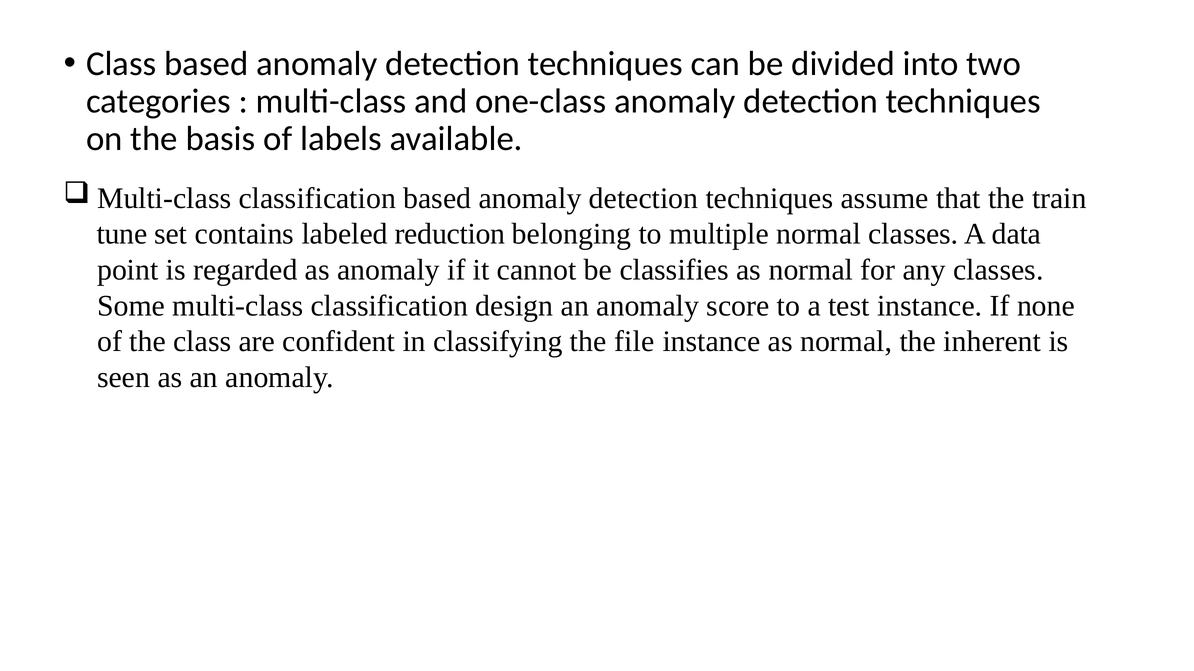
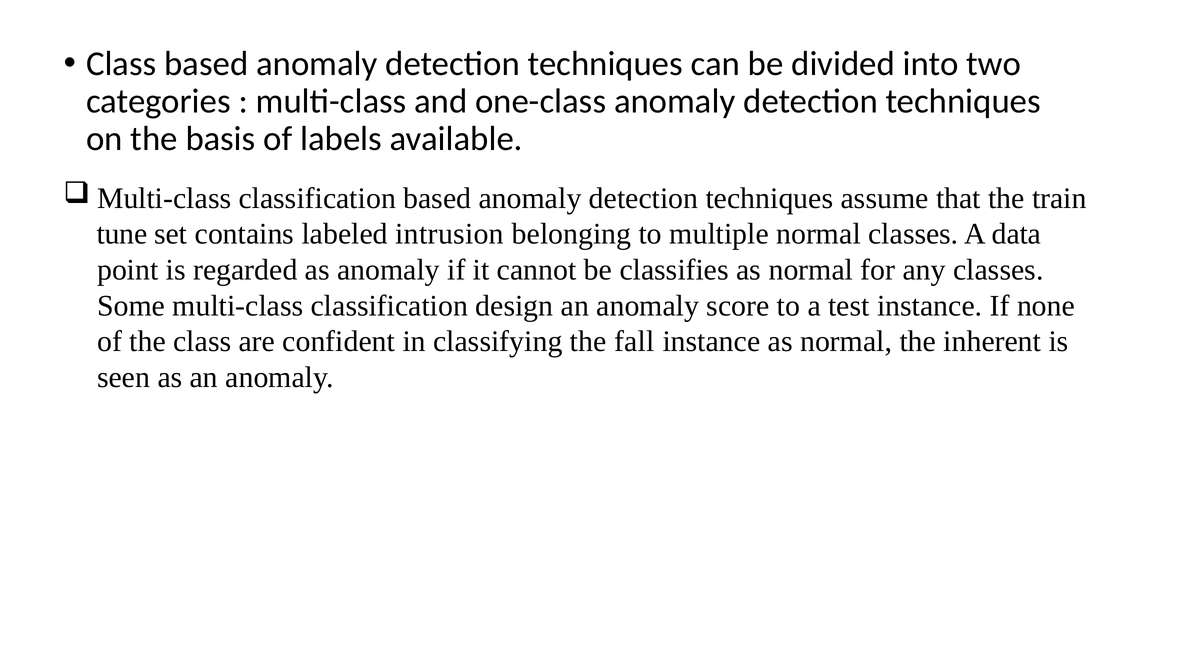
reduction: reduction -> intrusion (450, 234)
file: file -> fall (634, 342)
